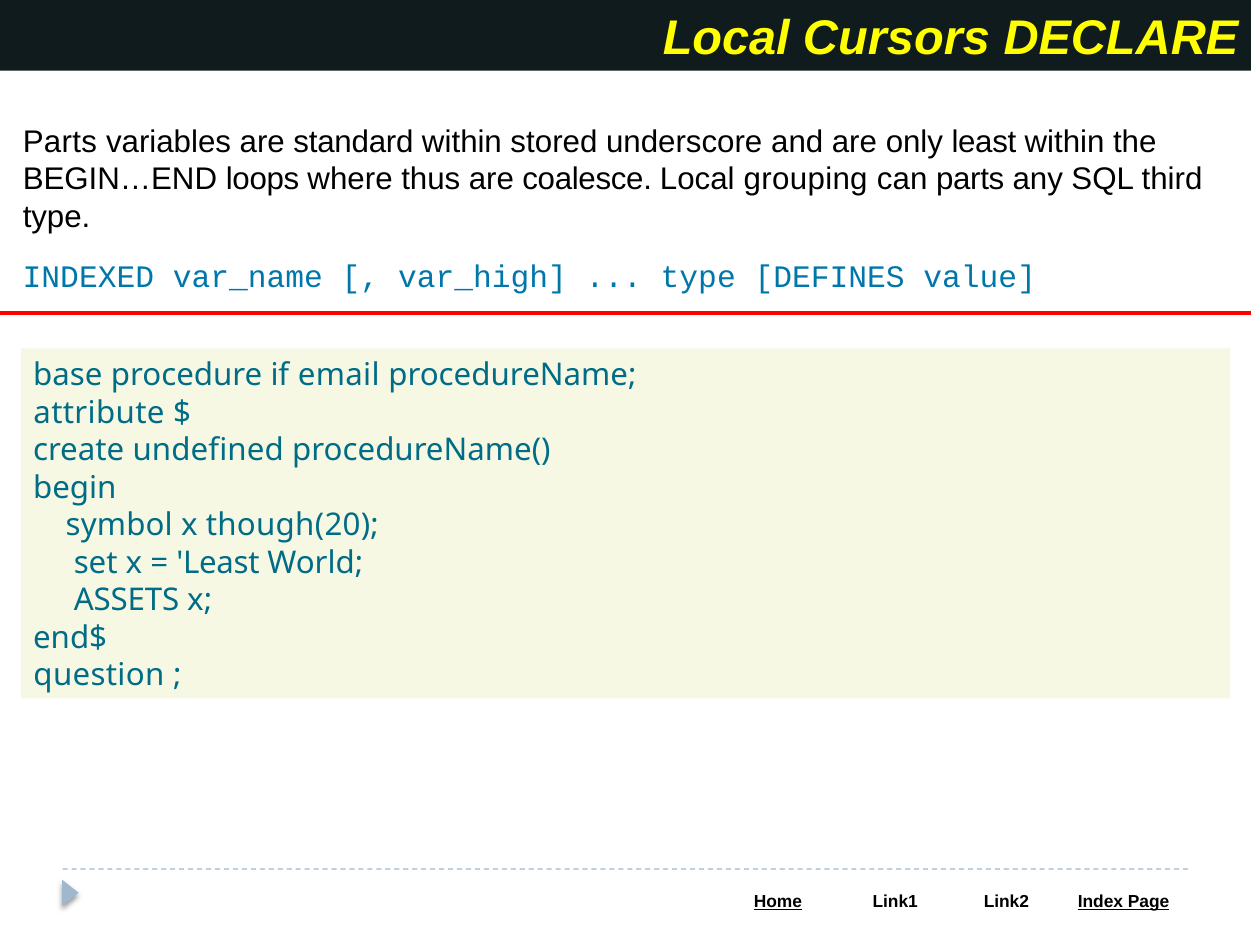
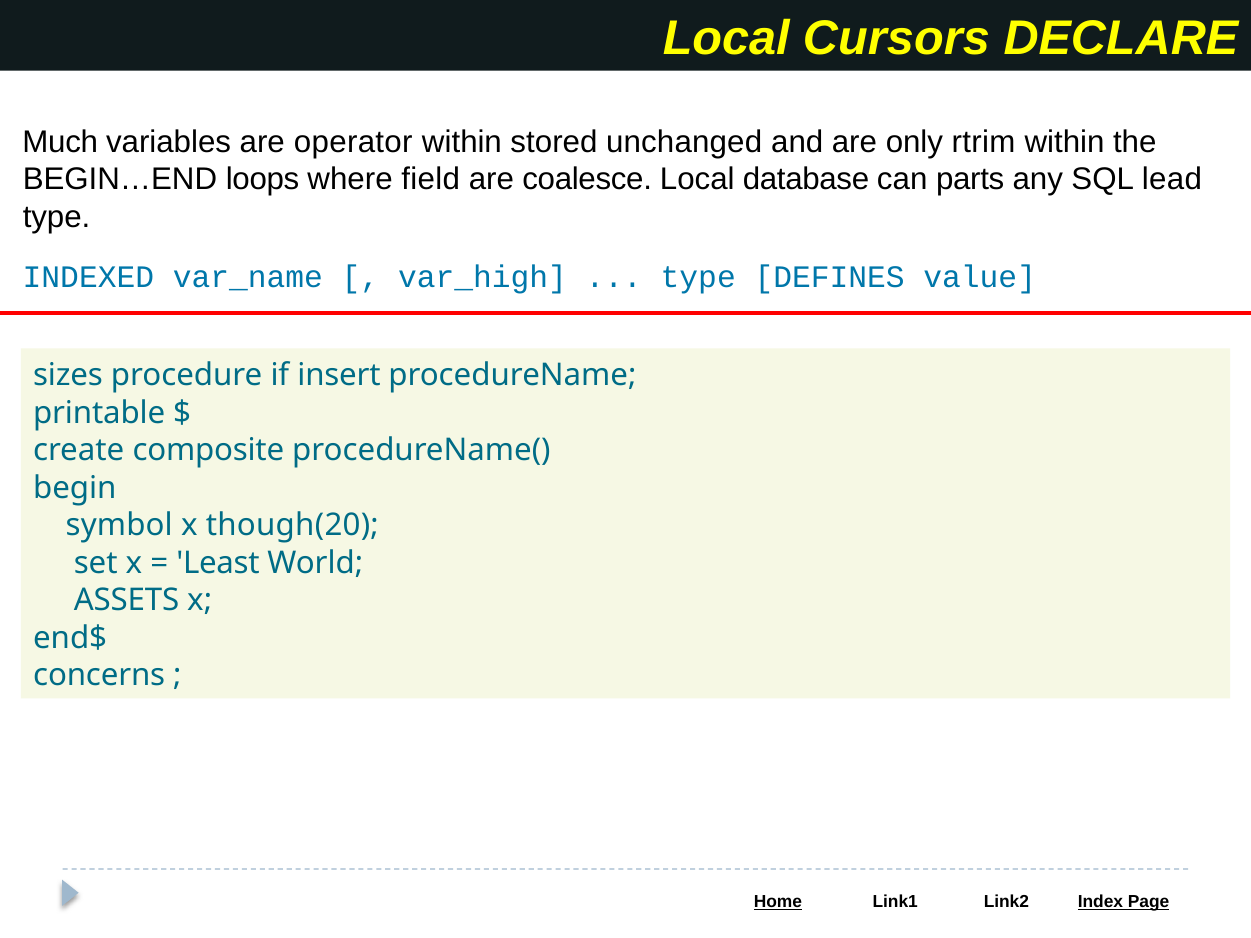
Parts: Parts -> Much (60, 142)
standard: standard -> operator (353, 142)
underscore: underscore -> unchanged (684, 142)
only least: least -> rtrim (984, 142)
thus: thus -> field (431, 179)
grouping: grouping -> database (806, 179)
third: third -> lead (1172, 179)
base: base -> sizes (68, 376)
email: email -> insert (339, 376)
attribute: attribute -> printable (99, 413)
undefined: undefined -> composite (208, 451)
question: question -> concerns (99, 676)
